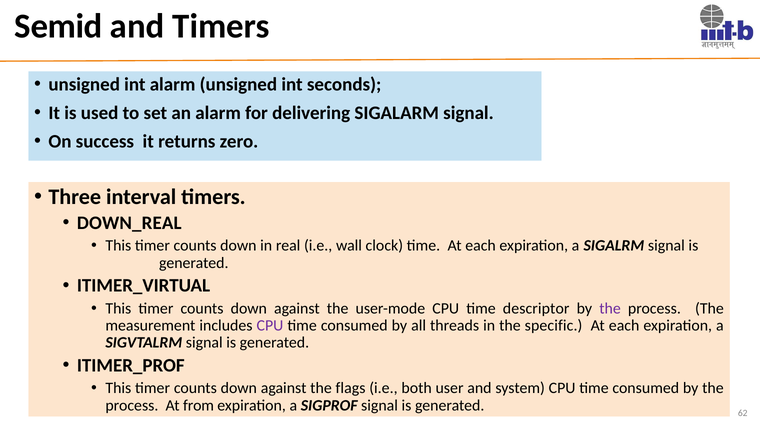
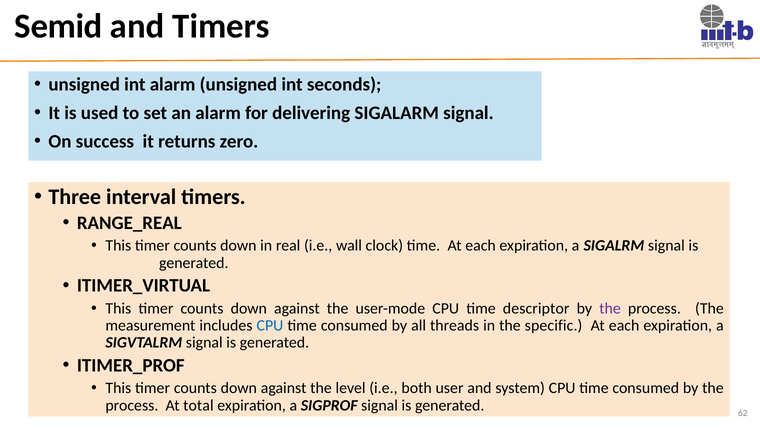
DOWN_REAL: DOWN_REAL -> RANGE_REAL (129, 223)
CPU colour: purple -> blue (270, 325)
flags: flags -> level (351, 388)
from: from -> total (198, 405)
